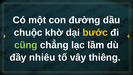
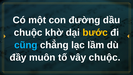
cũng colour: light green -> light blue (26, 45)
nhiêu: nhiêu -> muôn (42, 57)
vây thiêng: thiêng -> chuộc (105, 57)
